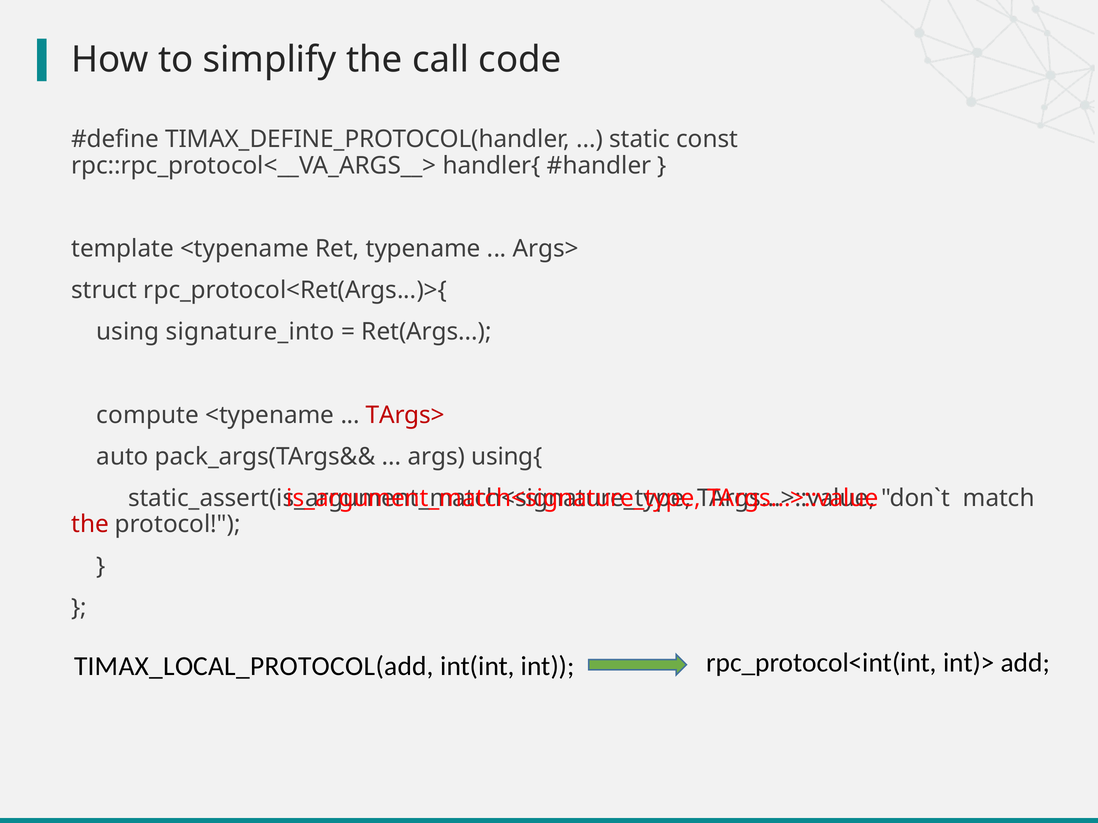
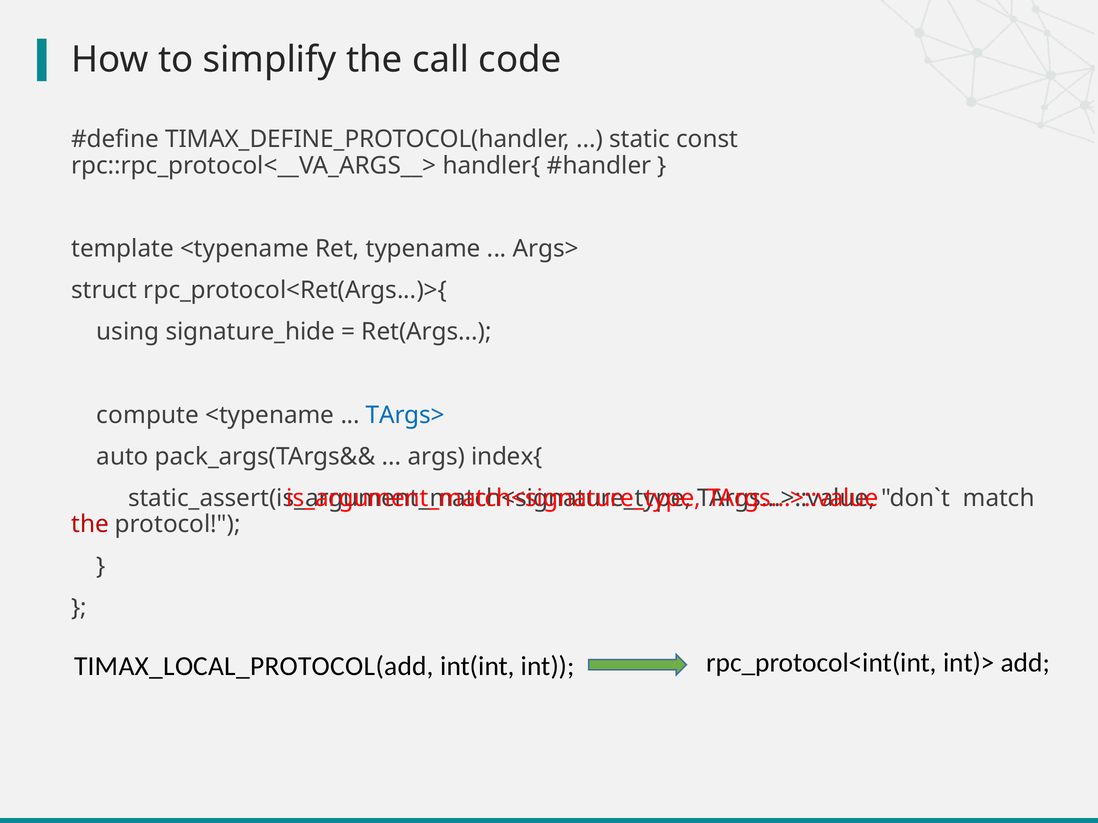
signature_into: signature_into -> signature_hide (250, 332)
TArgs> colour: red -> blue (405, 415)
using{: using{ -> index{ (507, 457)
